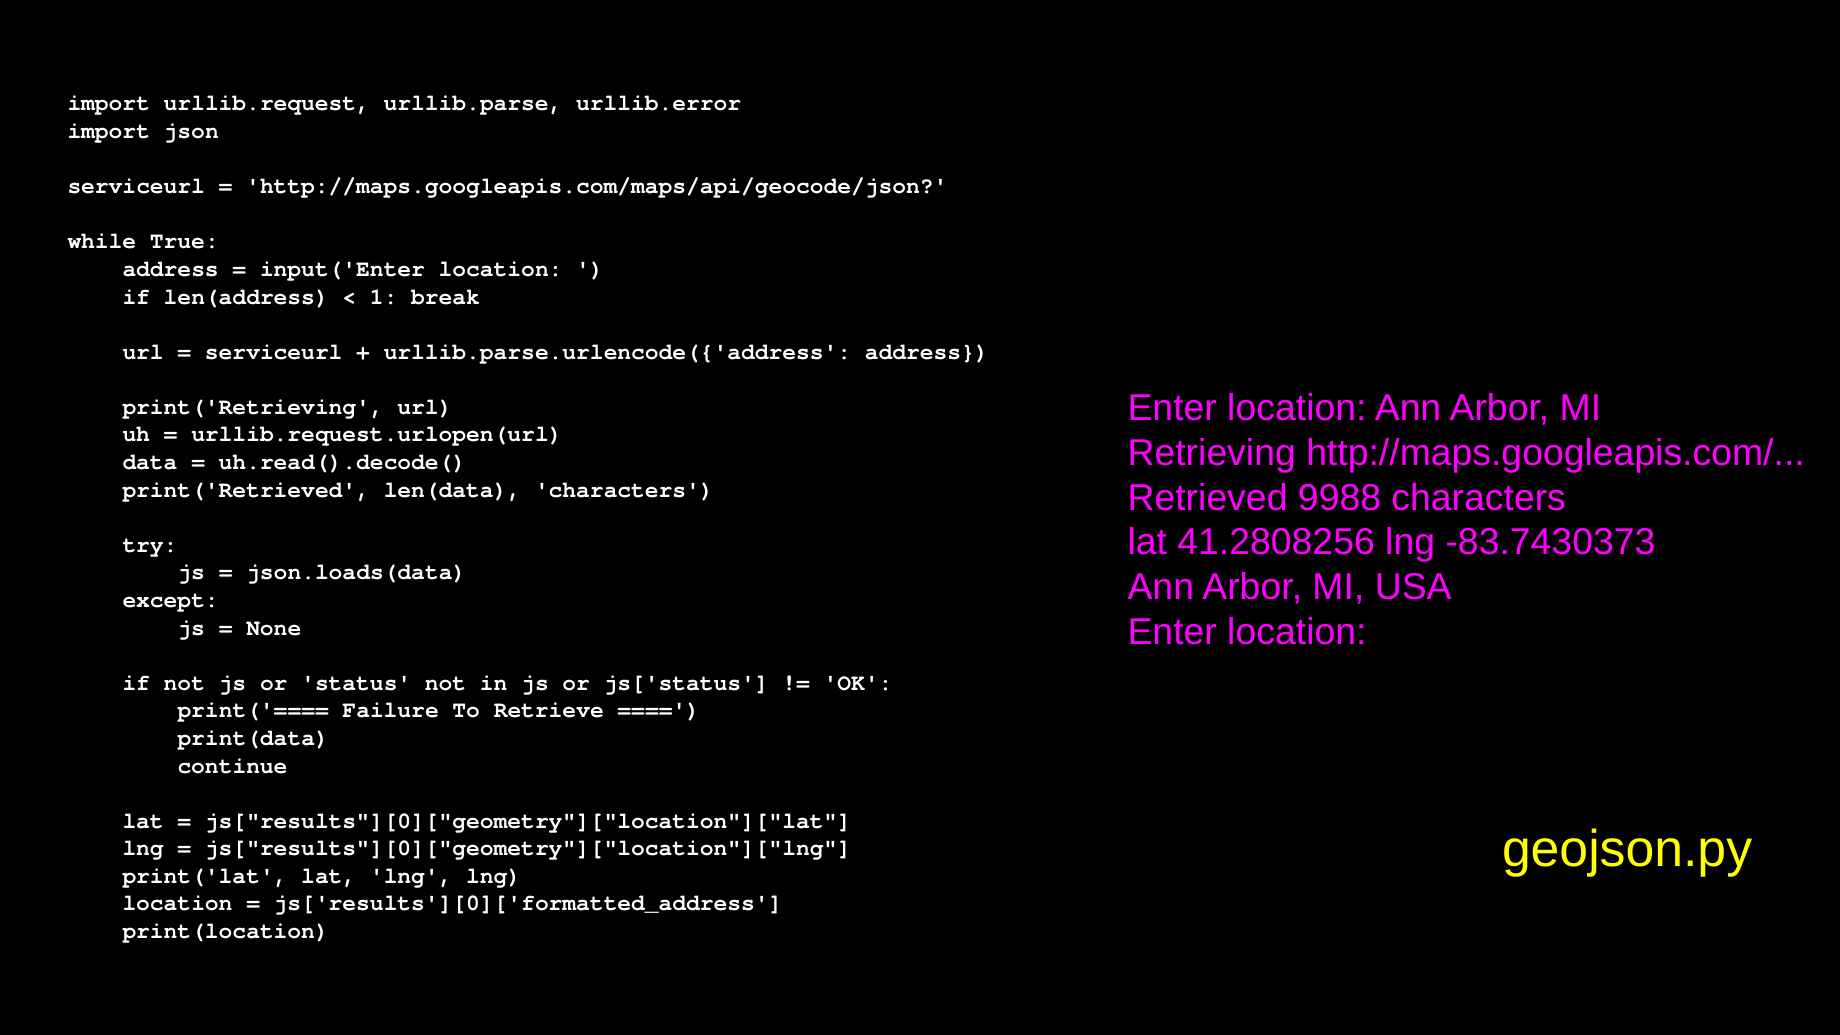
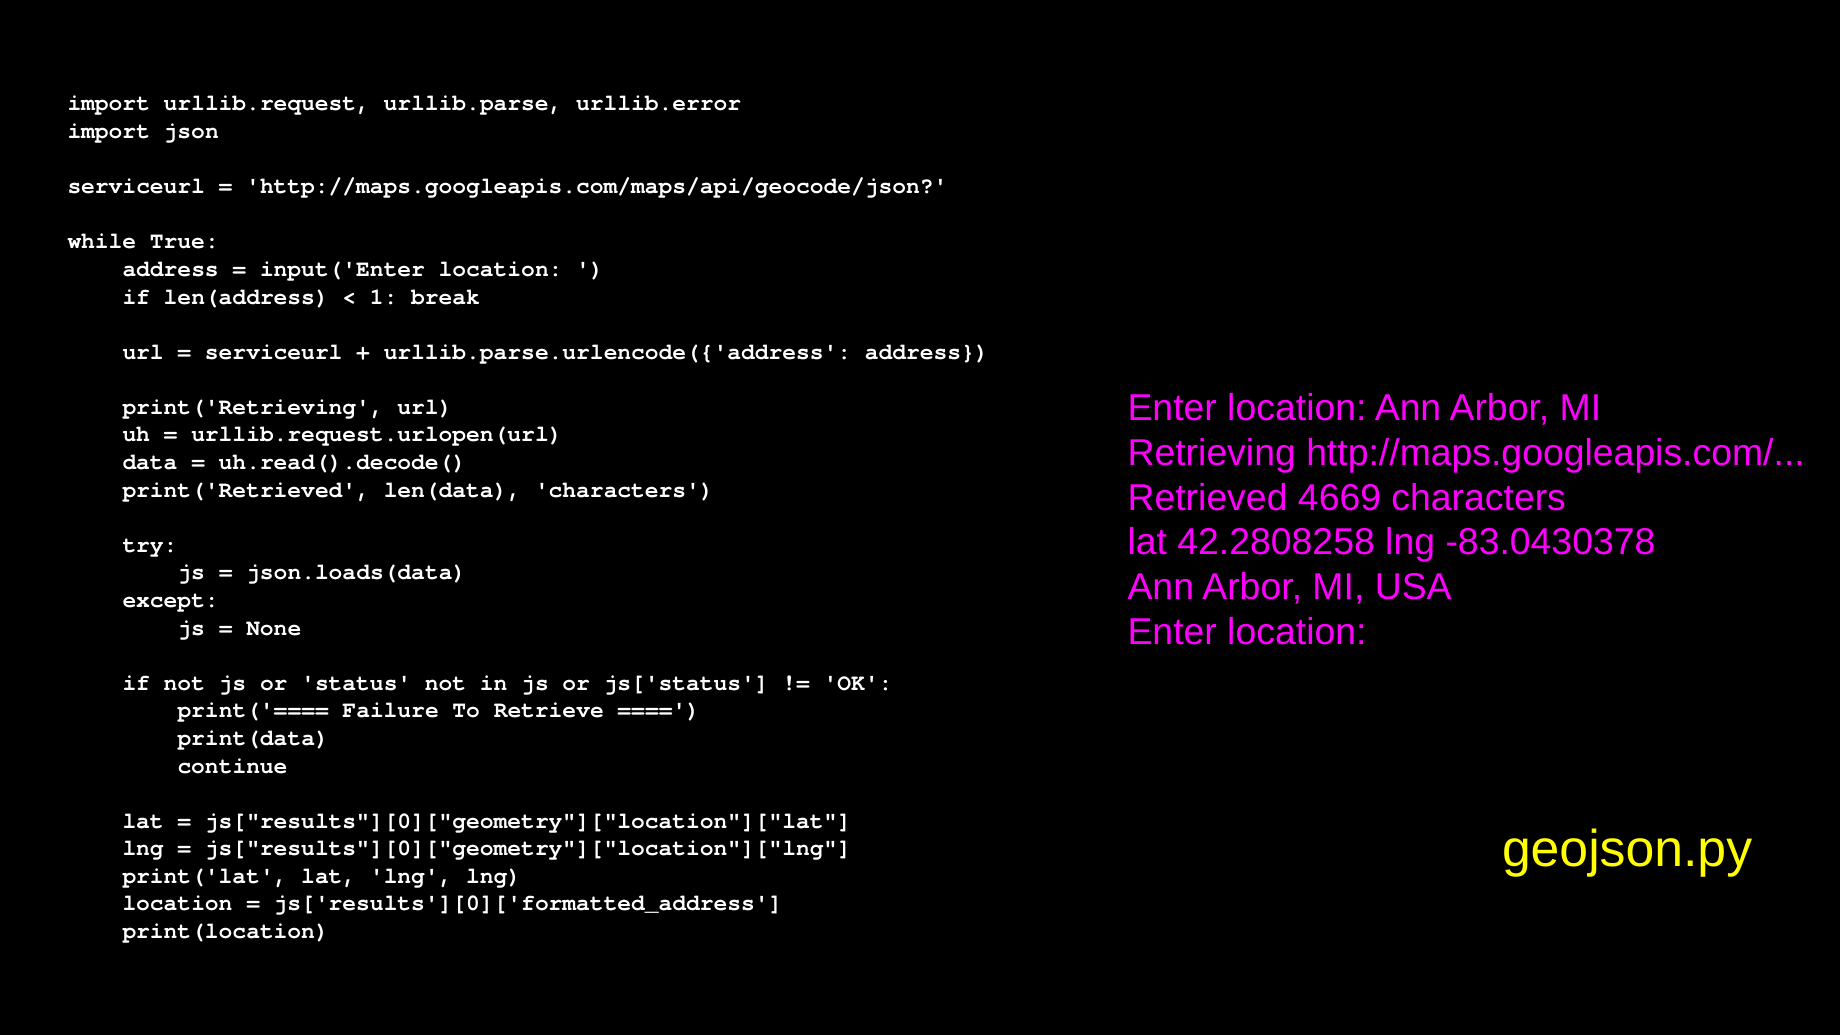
9988: 9988 -> 4669 (1340, 498)
41.2808256: 41.2808256 -> 42.2808258 (1276, 542)
-83.7430373: -83.7430373 -> -83.0430378 (1550, 542)
